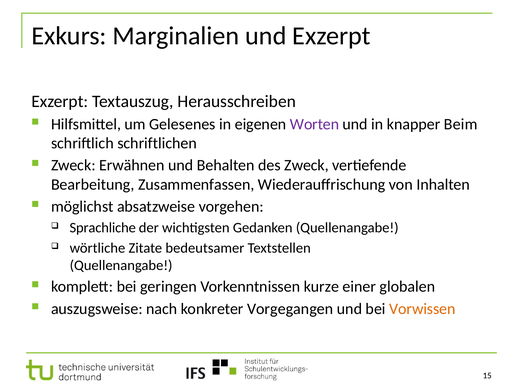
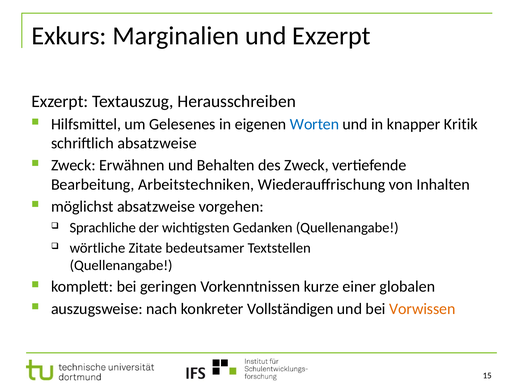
Worten colour: purple -> blue (315, 124)
Beim: Beim -> Kritik (461, 124)
schriftlich schriftlichen: schriftlichen -> absatzweise (157, 143)
Zusammenfassen: Zusammenfassen -> Arbeitstechniken (196, 185)
Vorgegangen: Vorgegangen -> Vollständigen (290, 309)
